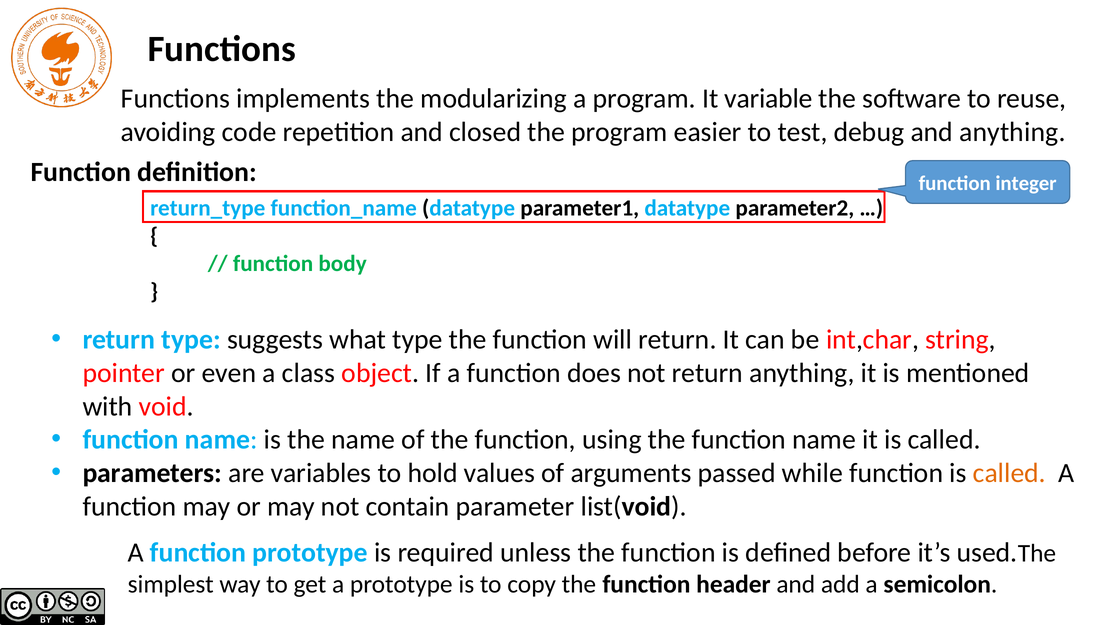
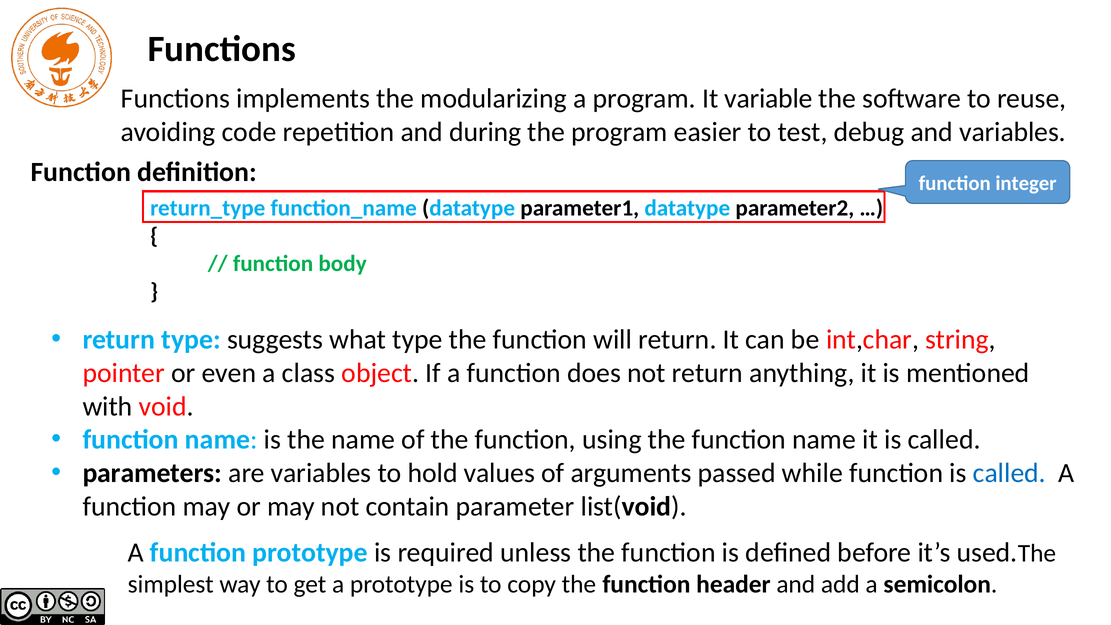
closed: closed -> during (485, 132)
and anything: anything -> variables (1013, 132)
called colour: orange -> blue (1009, 473)
